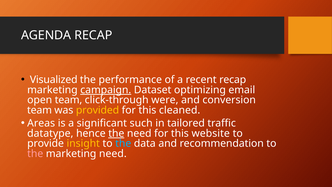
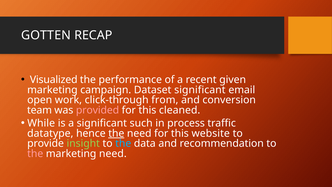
AGENDA: AGENDA -> GOTTEN (46, 35)
recent recap: recap -> given (233, 80)
campaign underline: present -> none (106, 90)
Dataset optimizing: optimizing -> significant (200, 90)
open team: team -> work (68, 100)
were: were -> from (165, 100)
provided colour: yellow -> pink (98, 110)
Areas: Areas -> While (41, 123)
tailored: tailored -> process (186, 123)
insight colour: yellow -> light green (83, 143)
